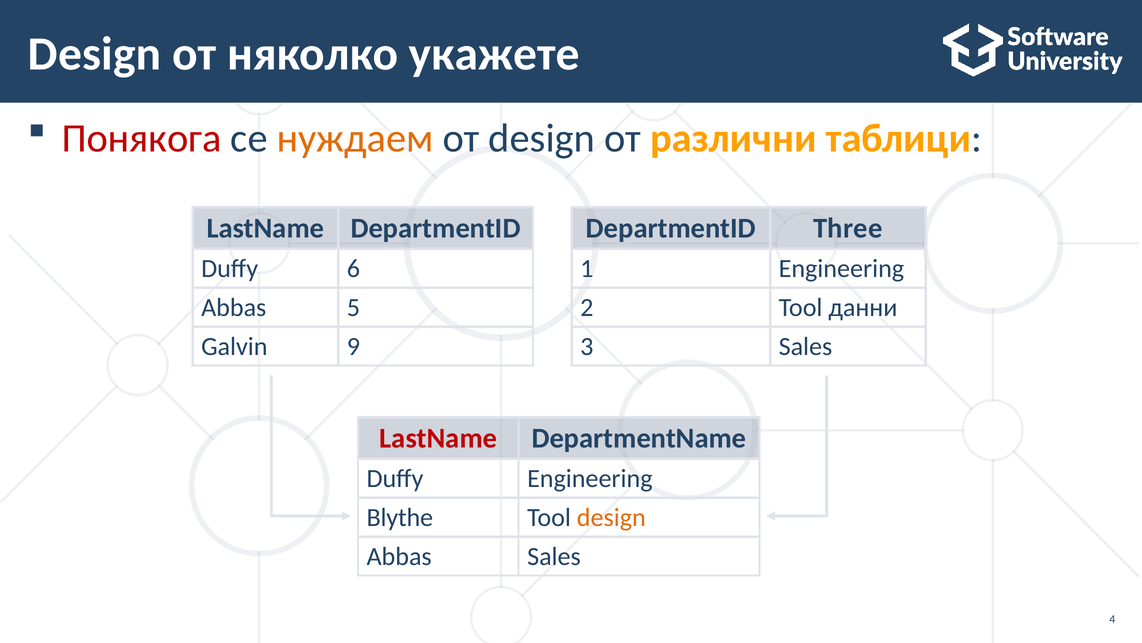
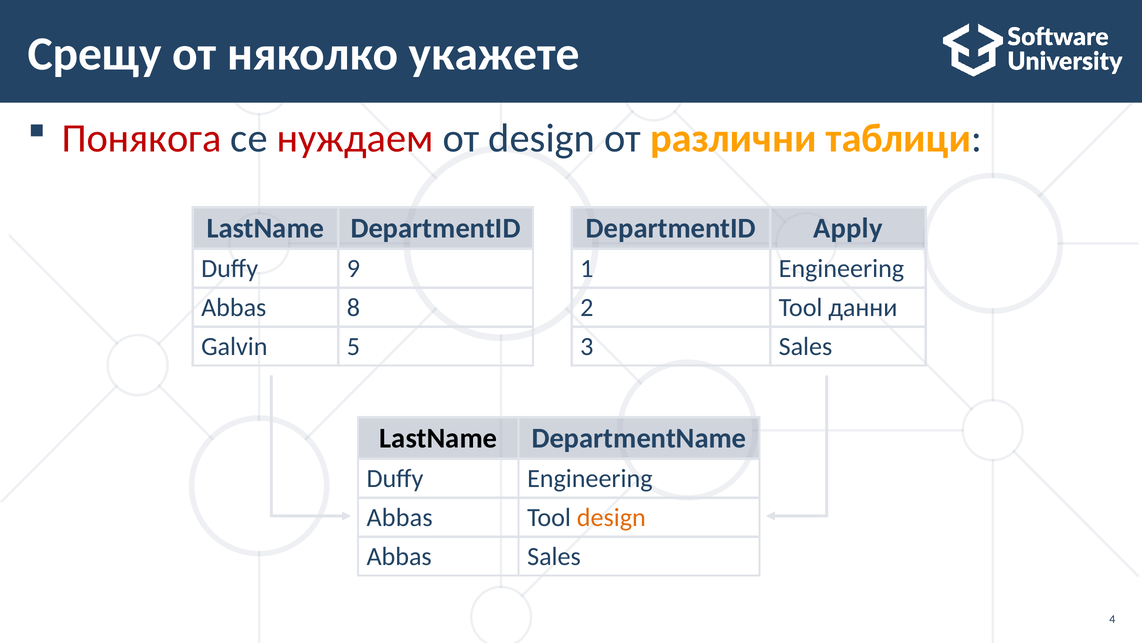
Design: Design -> Срещу (95, 54)
нуждаем colour: orange -> red (355, 138)
Three: Three -> Apply (848, 228)
6: 6 -> 9 (353, 268)
5: 5 -> 8 (353, 307)
9: 9 -> 5 (353, 346)
LastName colour: red -> black (438, 438)
Blythe: Blythe -> Abbas (400, 517)
